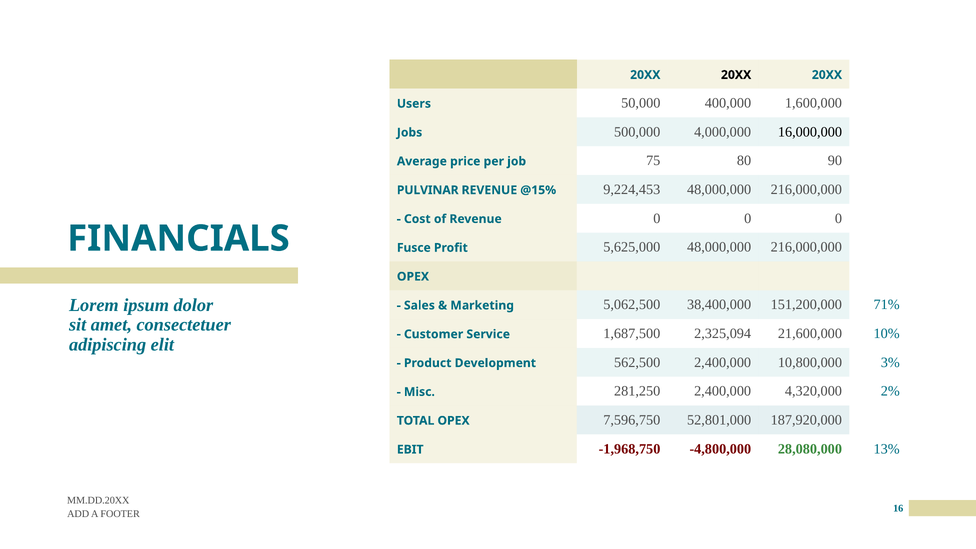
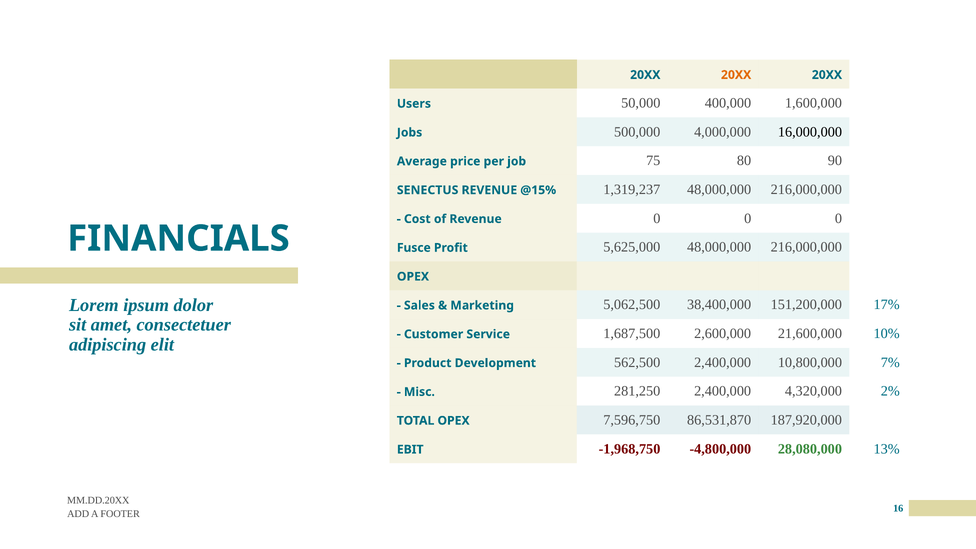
20XX colour: black -> orange (736, 75)
PULVINAR: PULVINAR -> SENECTUS (428, 190)
9,224,453: 9,224,453 -> 1,319,237 (632, 190)
71%: 71% -> 17% (887, 305)
2,325,094: 2,325,094 -> 2,600,000 (723, 334)
3%: 3% -> 7% (890, 362)
52,801,000: 52,801,000 -> 86,531,870 (719, 420)
